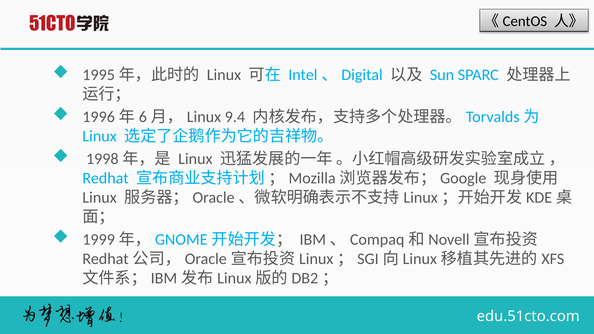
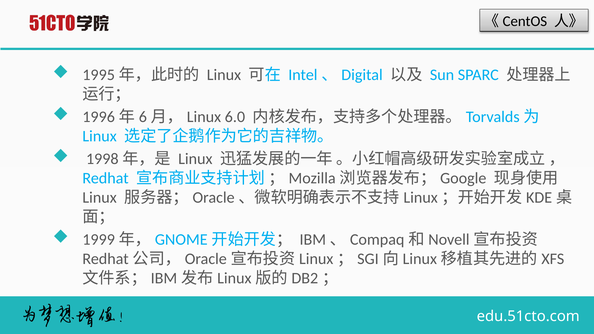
9.4: 9.4 -> 6.0 (235, 117)
